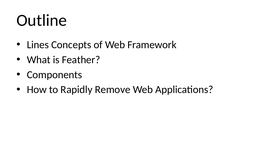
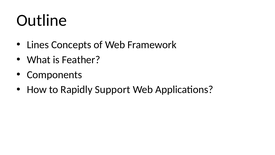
Remove: Remove -> Support (113, 89)
